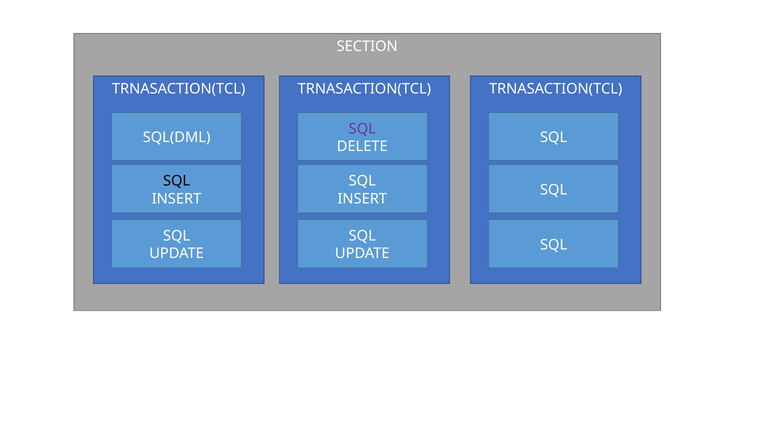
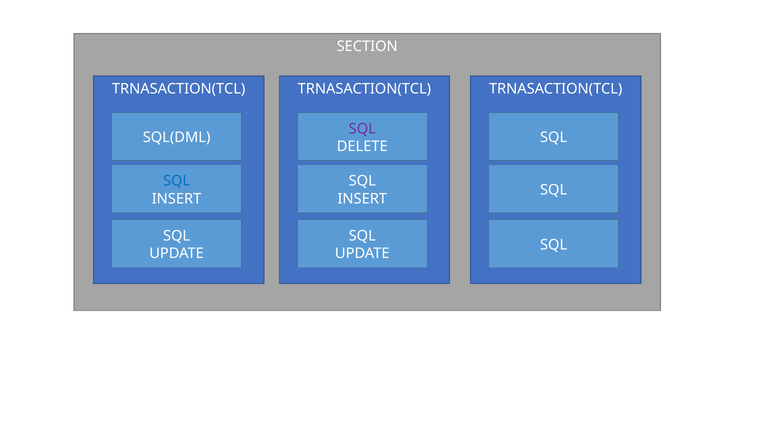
SQL colour: black -> blue (177, 181)
